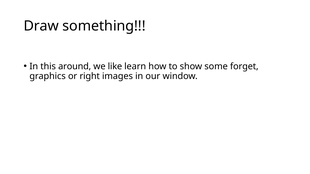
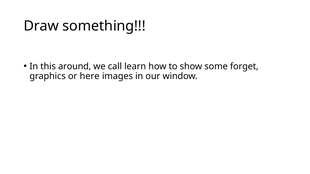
like: like -> call (115, 66)
right: right -> here (90, 76)
